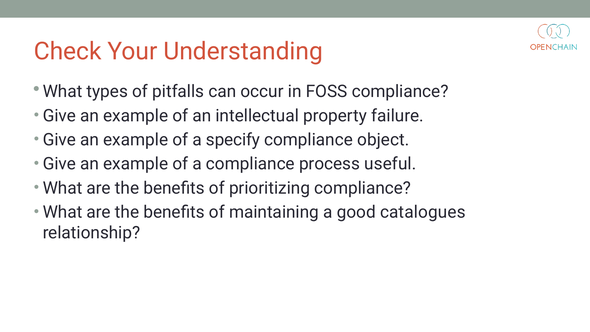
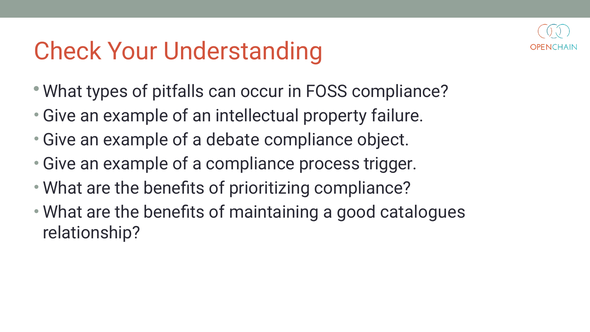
specify: specify -> debate (233, 140)
useful: useful -> trigger (390, 164)
